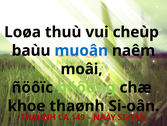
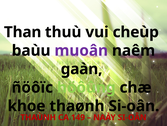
Loøa: Loøa -> Than (23, 32)
muoân colour: blue -> purple (81, 50)
moâi: moâi -> gaàn (82, 69)
